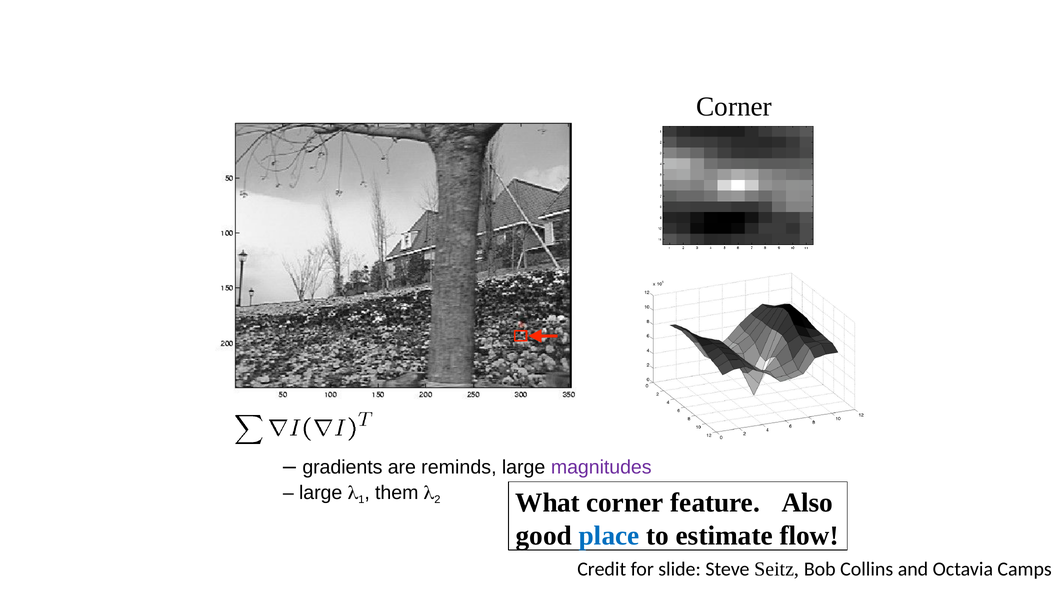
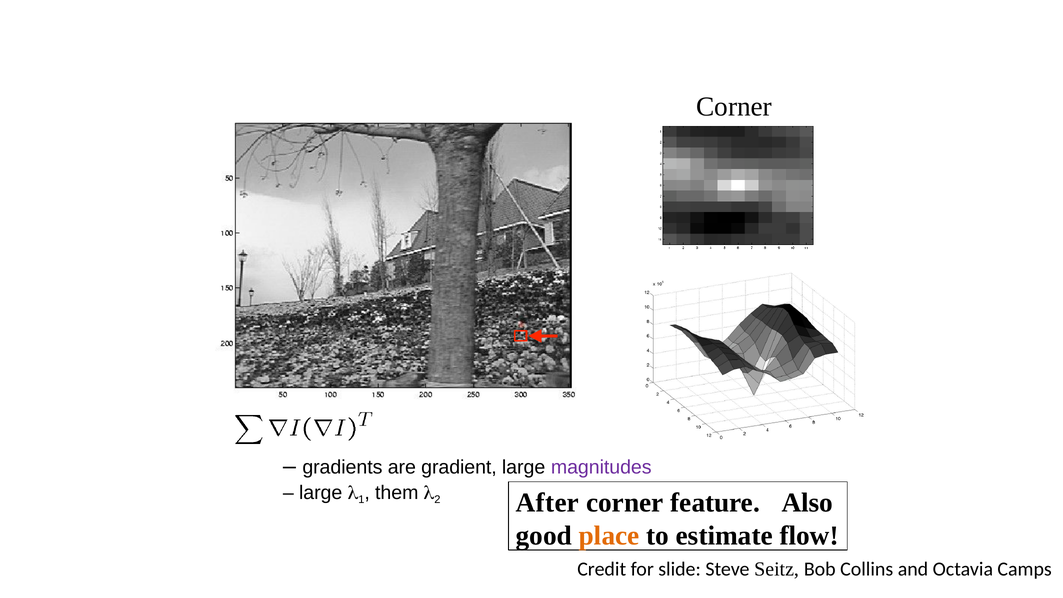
reminds: reminds -> gradient (459, 467)
What: What -> After (547, 503)
place colour: blue -> orange (609, 535)
